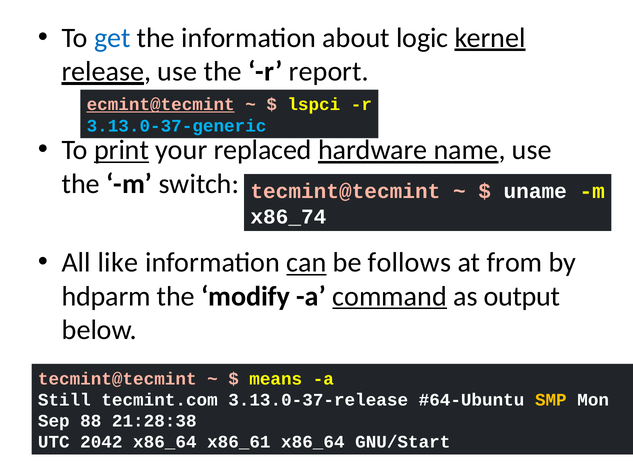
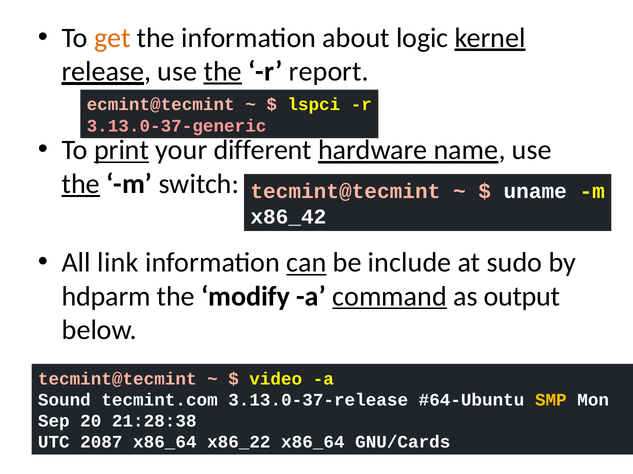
get colour: blue -> orange (112, 38)
the underline: none -> present (223, 72)
ecmint@tecmint underline: present -> none (161, 105)
3.13.0-37-generic colour: light blue -> pink (177, 126)
replaced: replaced -> different (263, 150)
the underline: none -> present (81, 184)
x86_74: x86_74 -> x86_42 (288, 217)
like: like -> link (118, 263)
follows: follows -> include (410, 263)
from: from -> sudo (515, 263)
means: means -> video (276, 379)
Still: Still -> Sound (64, 400)
88: 88 -> 20 (91, 422)
2042: 2042 -> 2087 (101, 443)
x86_61: x86_61 -> x86_22 (239, 443)
GNU/Start: GNU/Start -> GNU/Cards (403, 443)
